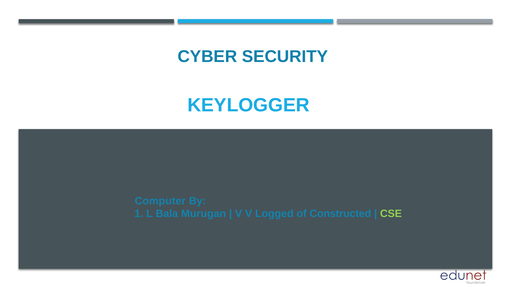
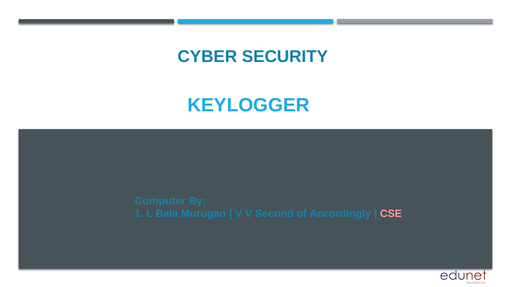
Logged: Logged -> Second (274, 214)
Constructed: Constructed -> Accordingly (340, 214)
CSE colour: light green -> pink (391, 214)
